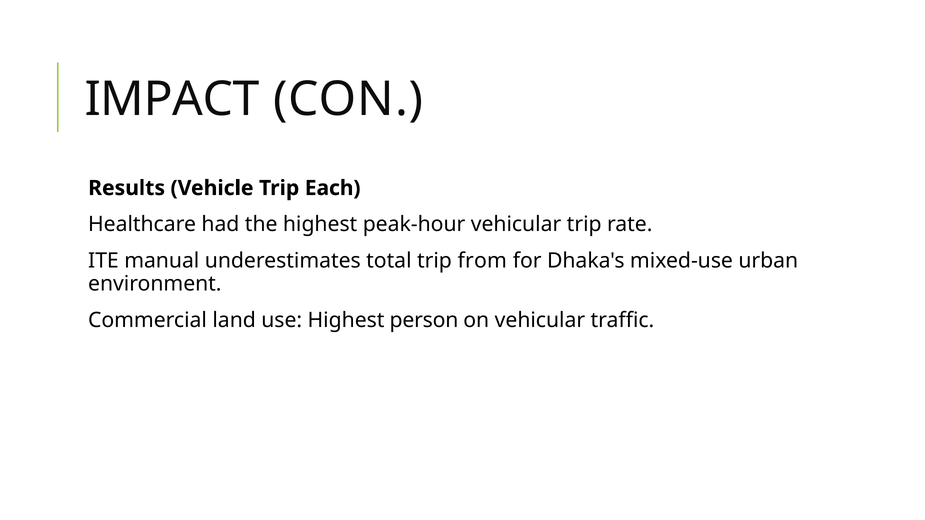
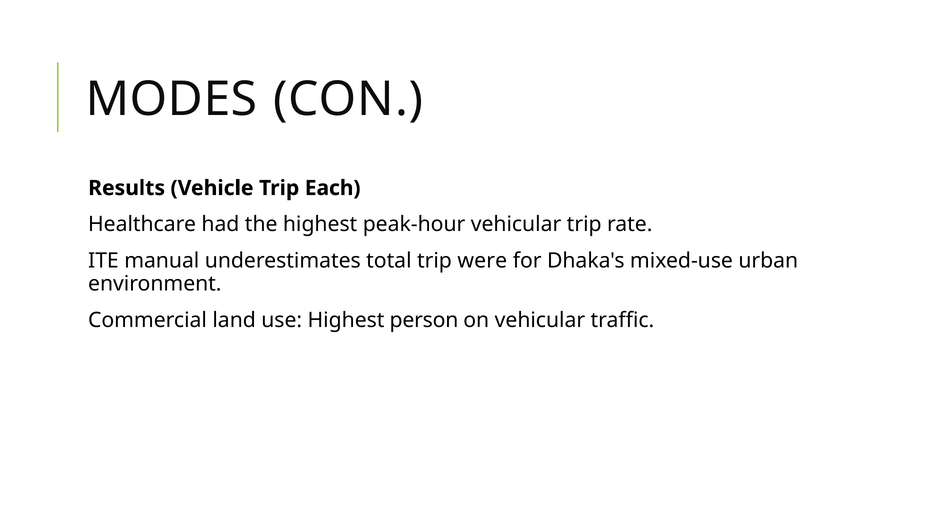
IMPACT: IMPACT -> MODES (171, 99)
from: from -> were (482, 261)
